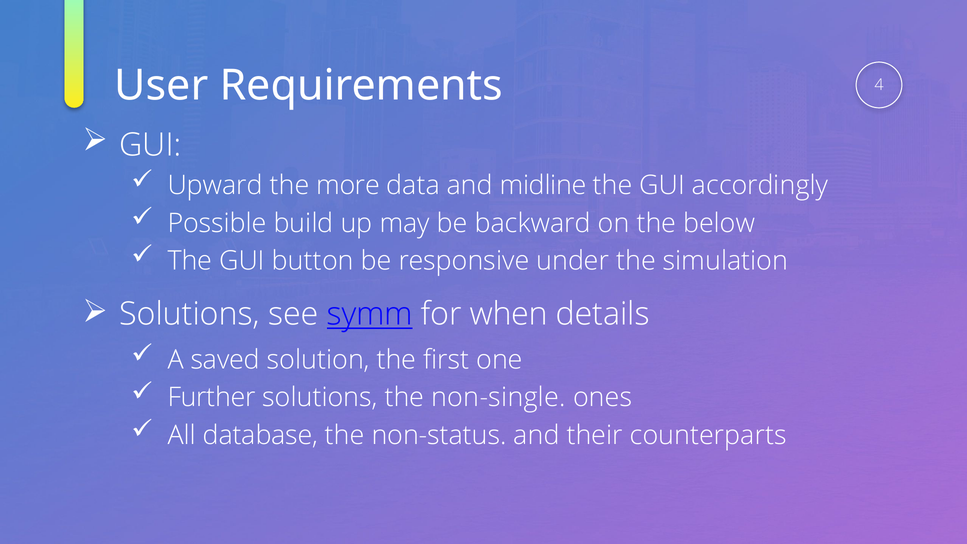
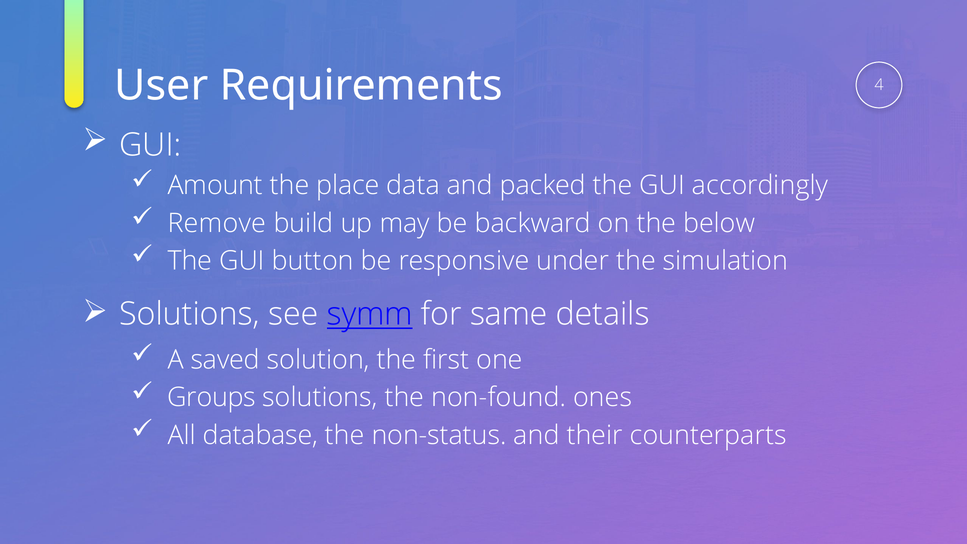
Upward: Upward -> Amount (215, 186)
more: more -> place (348, 186)
midline: midline -> packed (543, 186)
Possible: Possible -> Remove (217, 223)
when: when -> same (509, 314)
Further: Further -> Groups (212, 397)
non-single: non-single -> non-found (499, 397)
